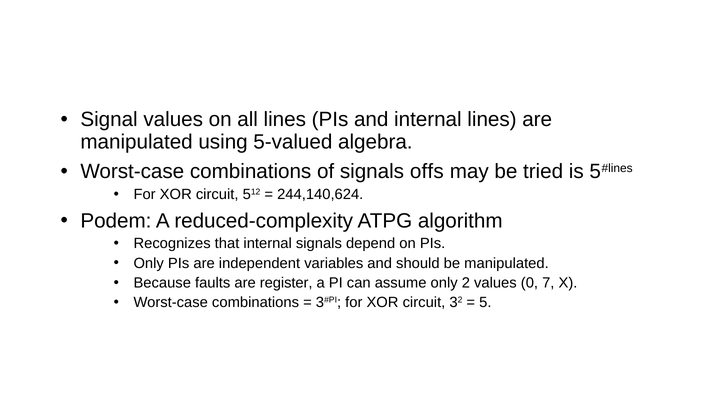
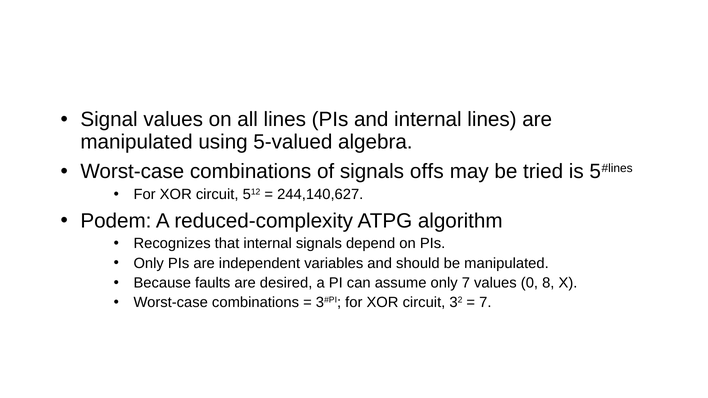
244,140,624: 244,140,624 -> 244,140,627 (320, 194)
register: register -> desired (286, 283)
only 2: 2 -> 7 (466, 283)
7: 7 -> 8 (548, 283)
5: 5 -> 7 (485, 303)
